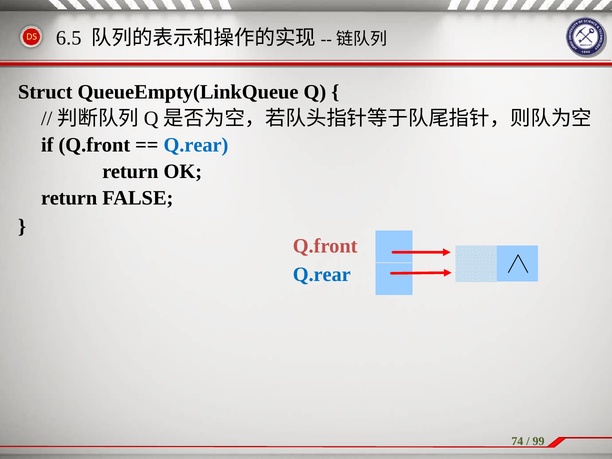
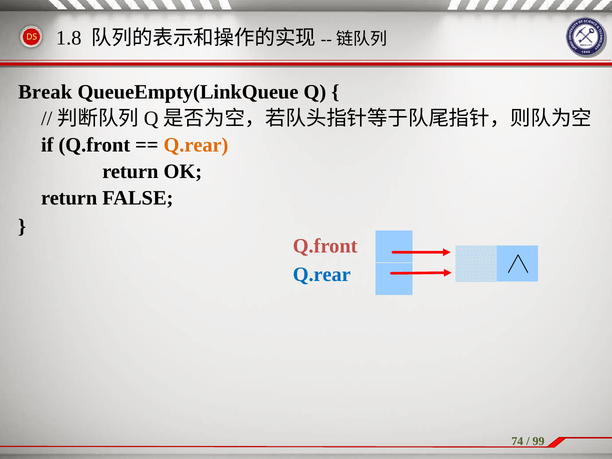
6.5: 6.5 -> 1.8 (69, 38)
Struct: Struct -> Break (45, 92)
Q.rear colour: blue -> orange (196, 145)
